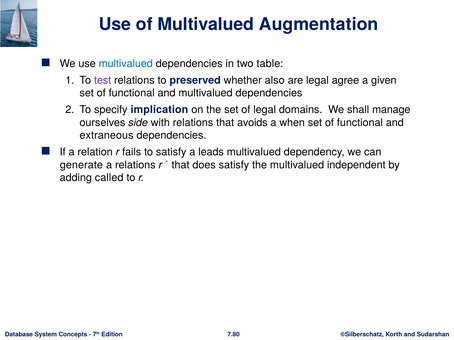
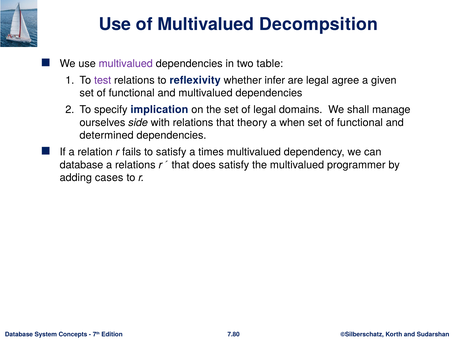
Augmentation: Augmentation -> Decompsition (319, 24)
multivalued colour: blue -> purple (126, 64)
preserved: preserved -> reflexivity (195, 80)
also: also -> infer (275, 80)
avoids: avoids -> theory (252, 123)
extraneous: extraneous -> determined (107, 136)
leads: leads -> times (211, 152)
generate: generate -> database (81, 165)
independent: independent -> programmer (356, 165)
called: called -> cases (109, 178)
